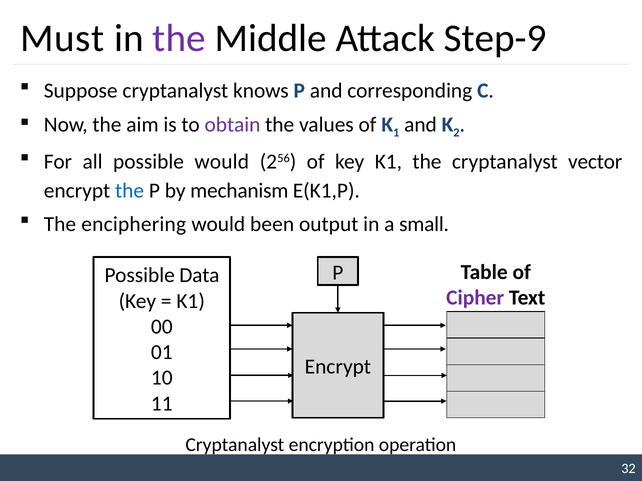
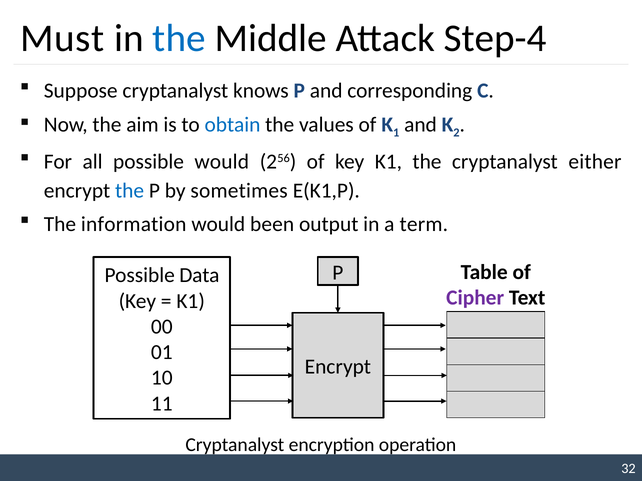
the colour: purple -> blue (179, 39)
Step-9: Step-9 -> Step-4 (495, 39)
obtain colour: purple -> blue (232, 125)
vector: vector -> either (595, 162)
mechanism: mechanism -> sometimes (239, 191)
enciphering: enciphering -> information (134, 225)
small: small -> term (424, 225)
